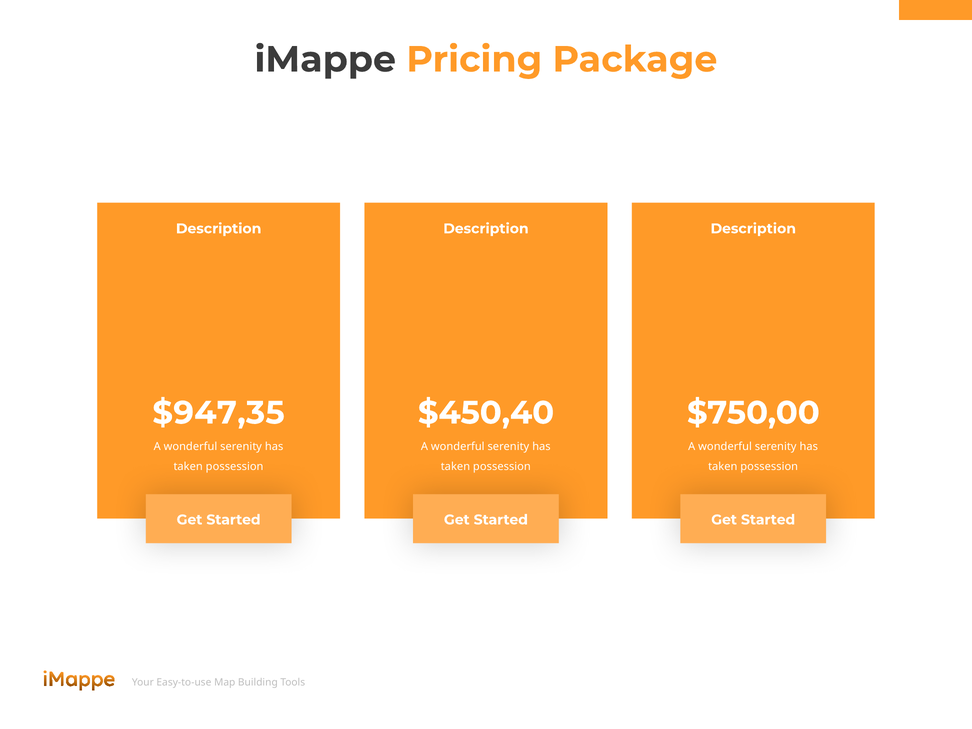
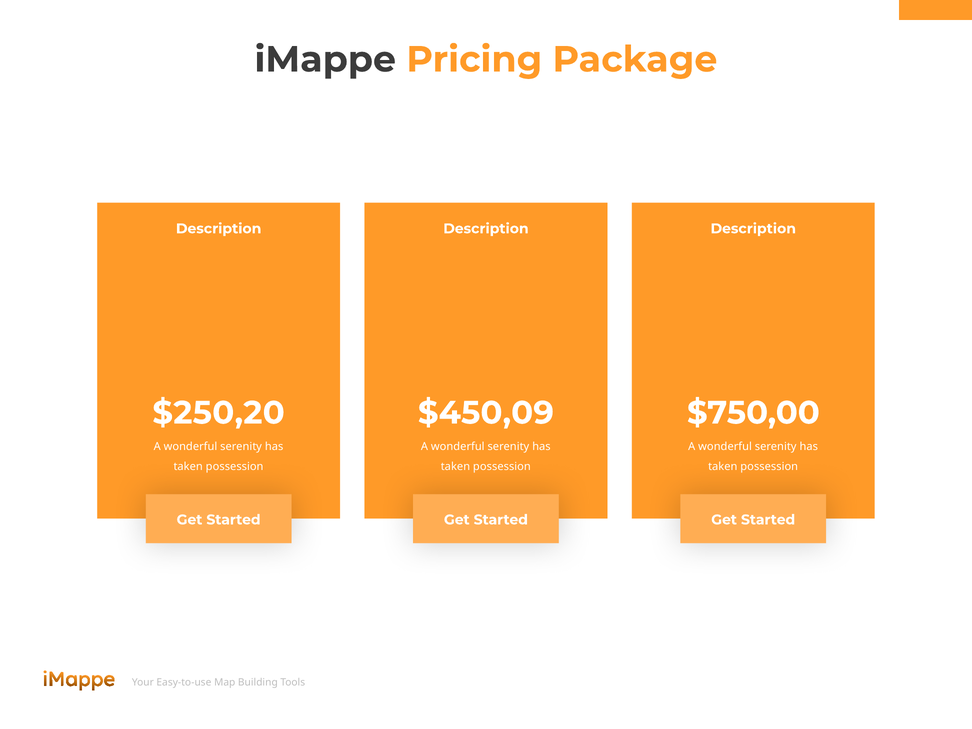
$947,35: $947,35 -> $250,20 (219, 413)
$450,40: $450,40 -> $450,09 (486, 413)
